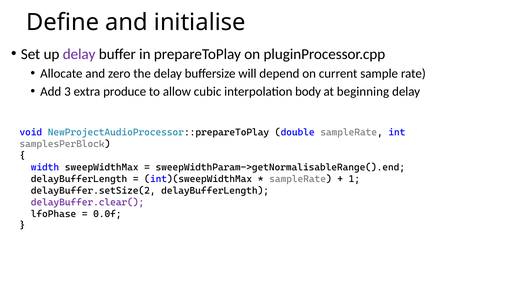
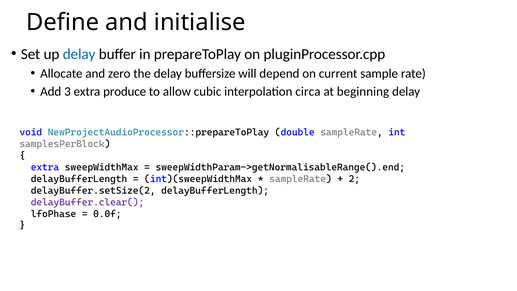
delay colour: purple -> blue (79, 54)
body: body -> circa (308, 92)
width: width -> extra (45, 167)
1: 1 -> 2 (354, 179)
